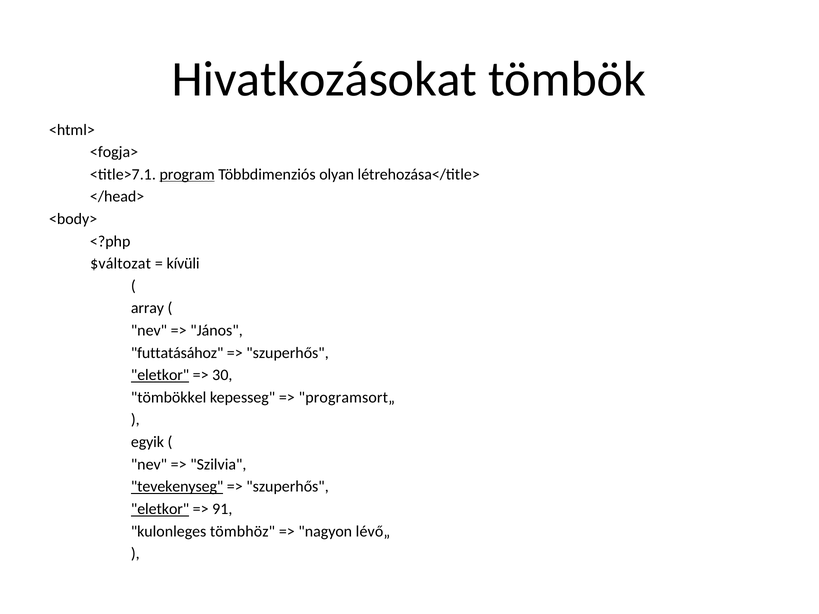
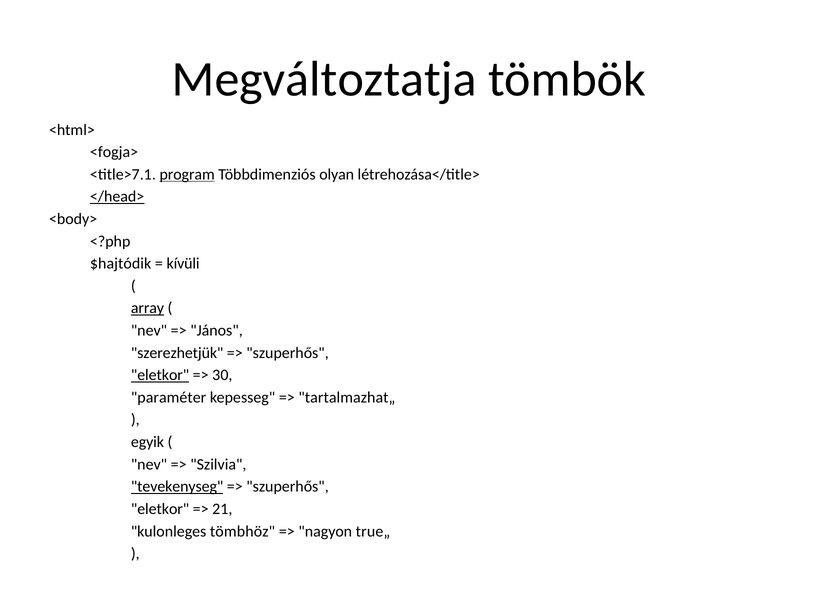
Hivatkozásokat: Hivatkozásokat -> Megváltoztatja (324, 79)
</head> underline: none -> present (117, 197)
$változat: $változat -> $hajtódik (121, 264)
array underline: none -> present (147, 308)
futtatásához: futtatásához -> szerezhetjük (177, 353)
tömbökkel: tömbökkel -> paraméter (169, 398)
programsort„: programsort„ -> tartalmazhat„ (347, 398)
eletkor underline: present -> none (160, 509)
91: 91 -> 21 (222, 509)
lévő„: lévő„ -> true„ (373, 531)
